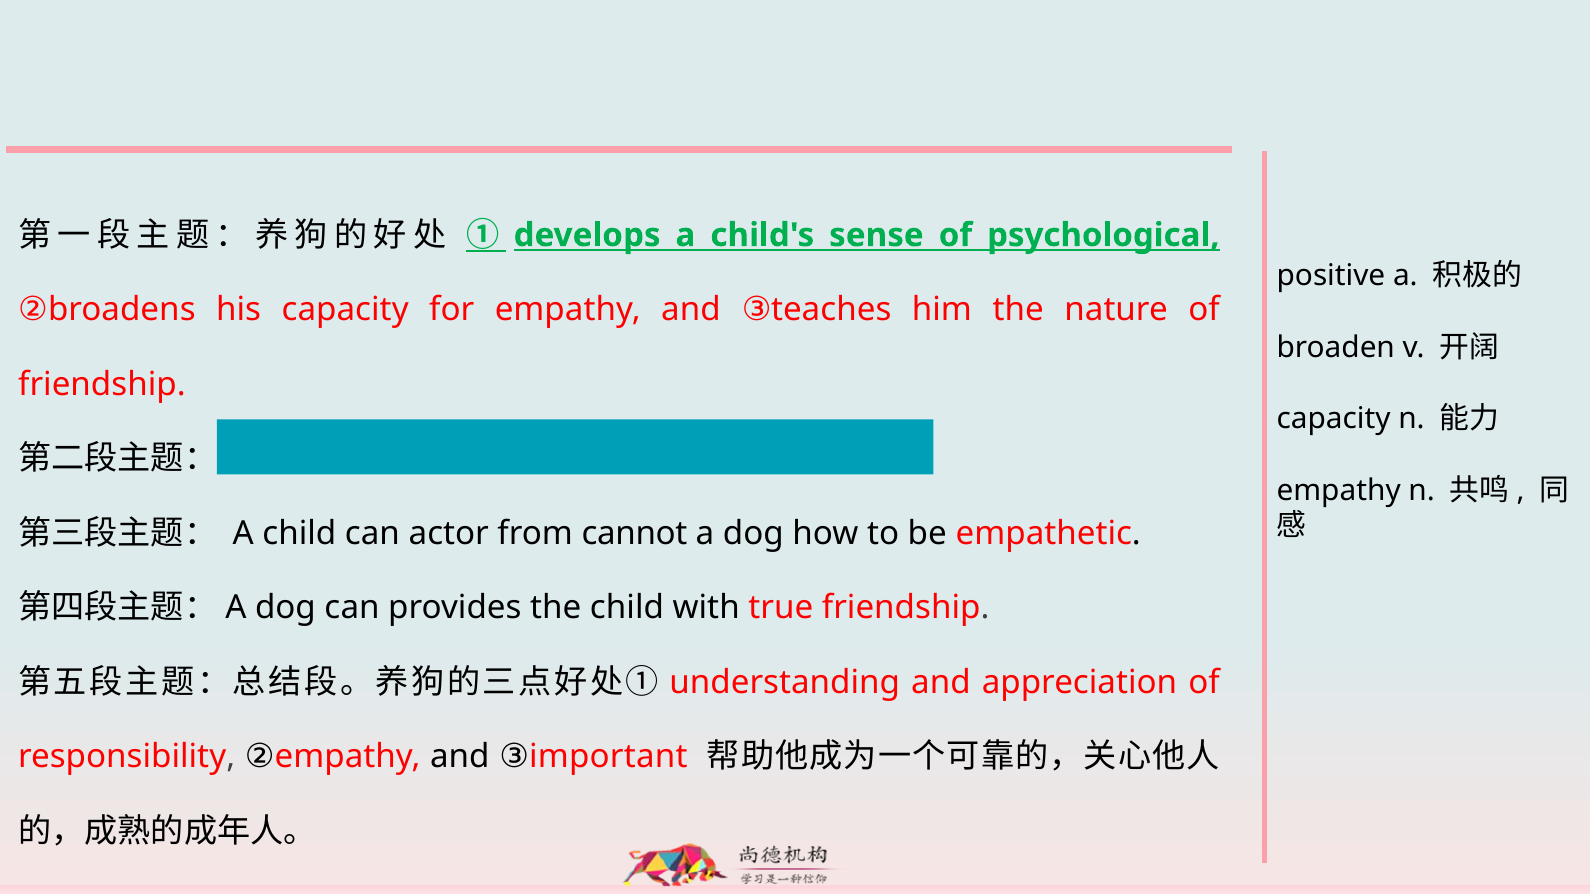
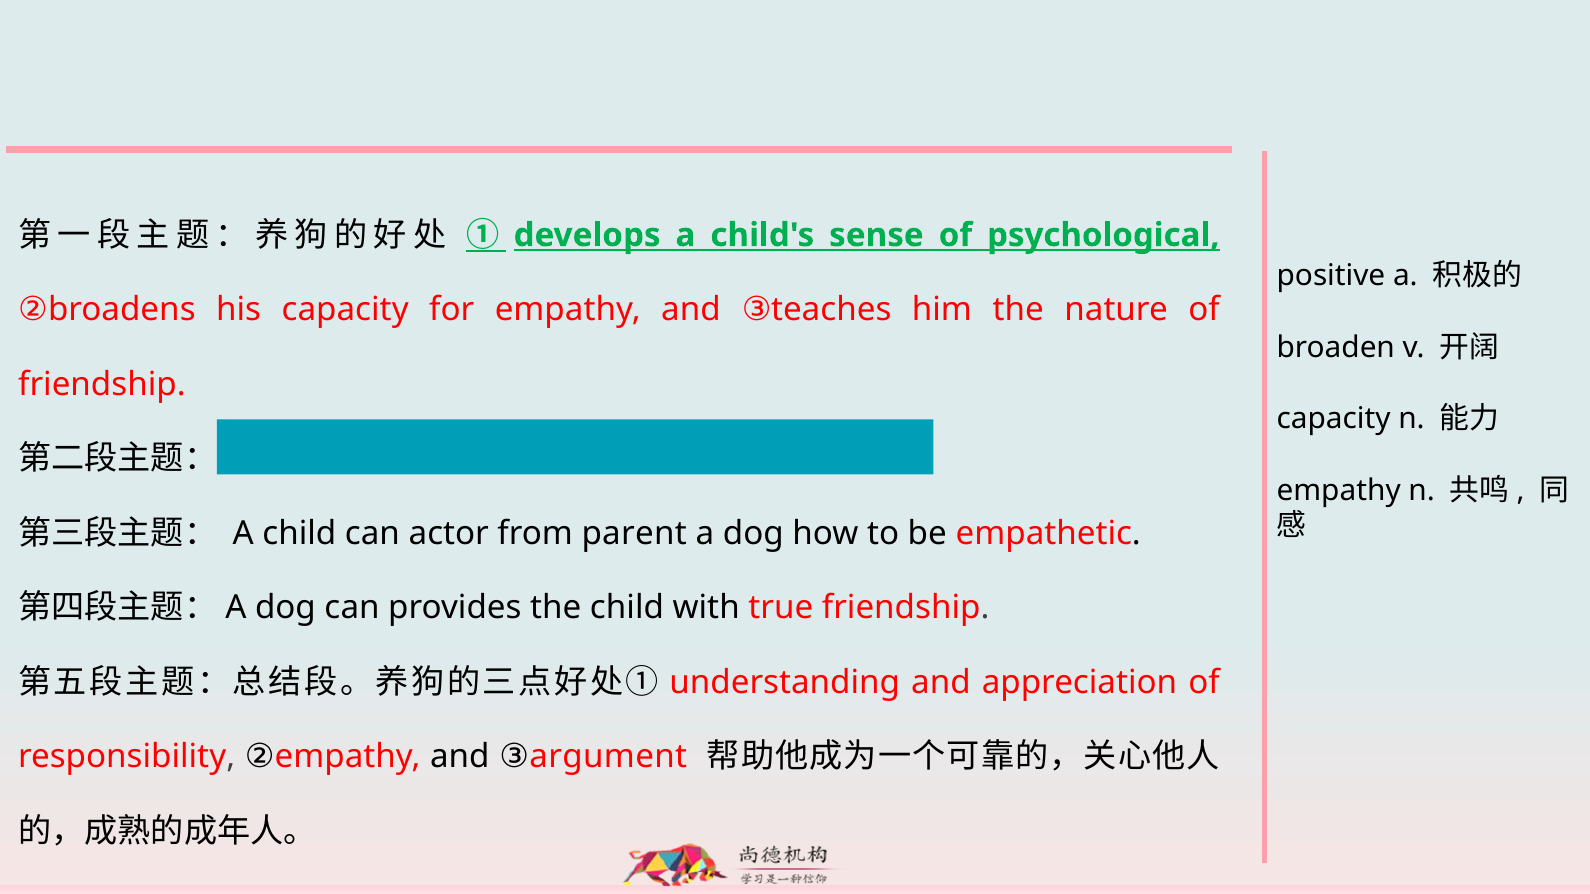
cannot: cannot -> parent (634, 533)
important: important -> argument (608, 757)
